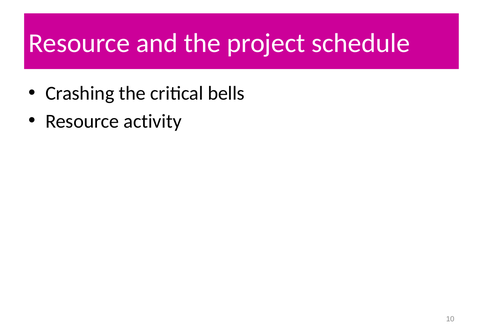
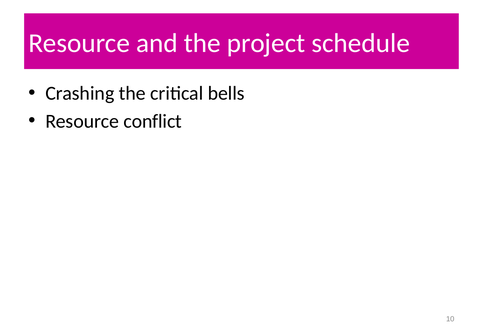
activity: activity -> conflict (153, 121)
